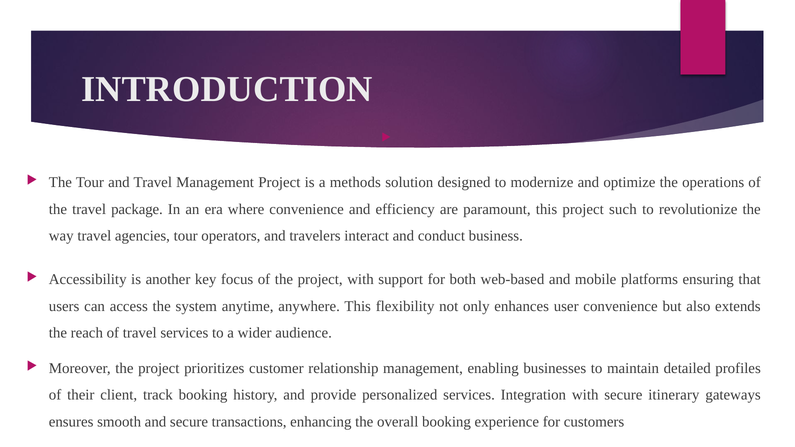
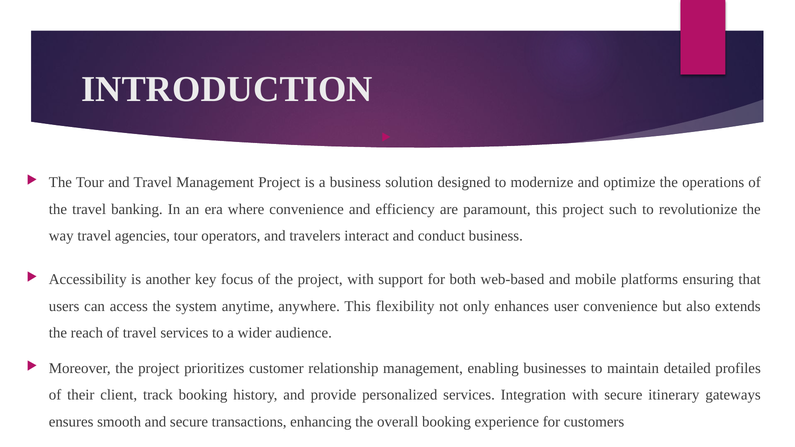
a methods: methods -> business (355, 182)
package: package -> banking (137, 209)
